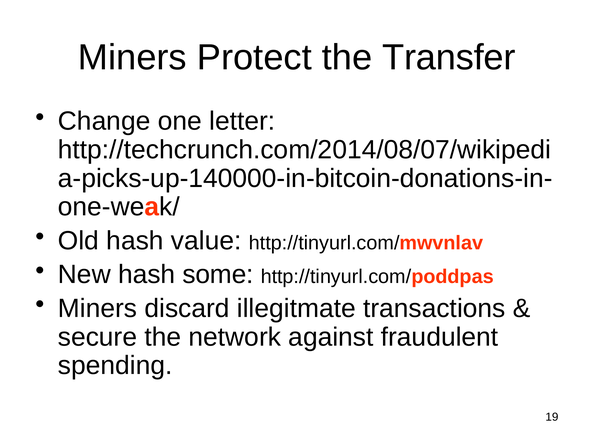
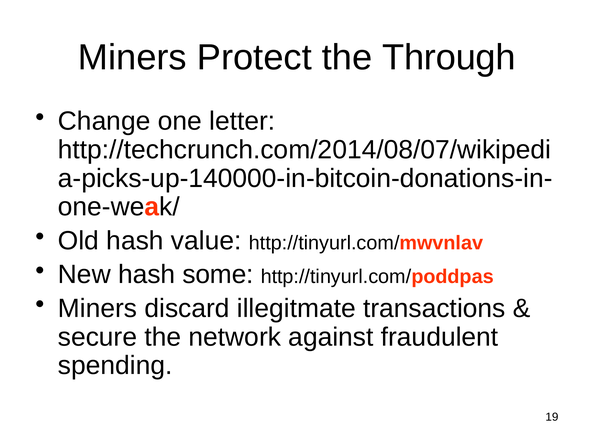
Transfer: Transfer -> Through (449, 58)
